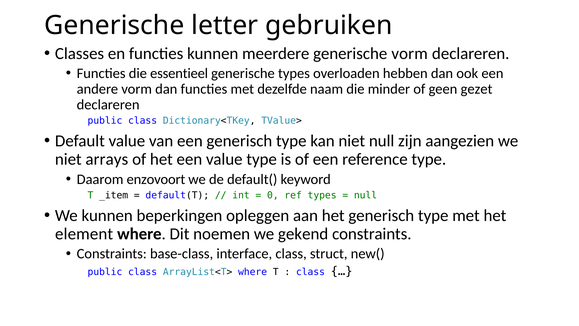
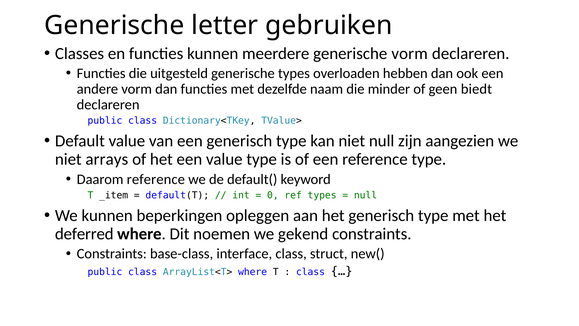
essentieel: essentieel -> uitgesteld (179, 73)
gezet: gezet -> biedt (476, 89)
Daarom enzovoort: enzovoort -> reference (156, 179)
element: element -> deferred (84, 234)
